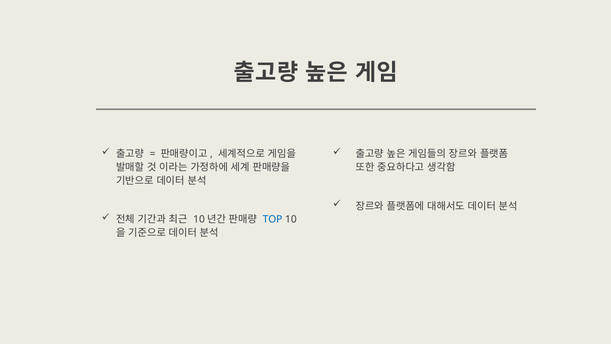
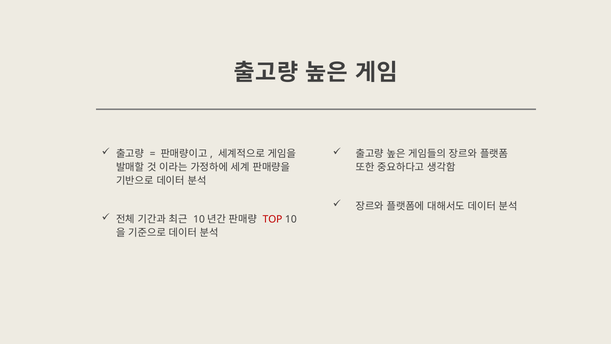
TOP colour: blue -> red (273, 219)
